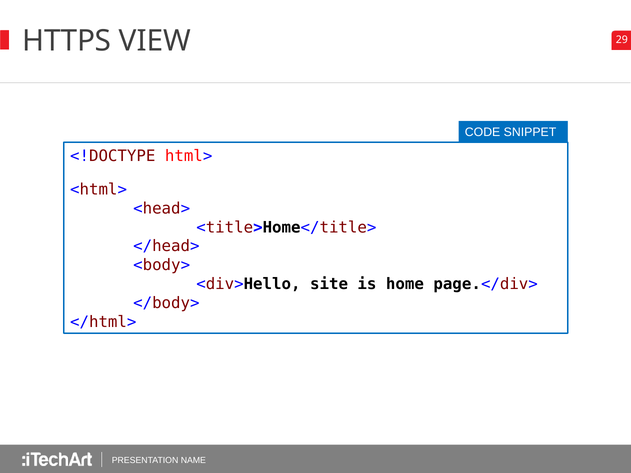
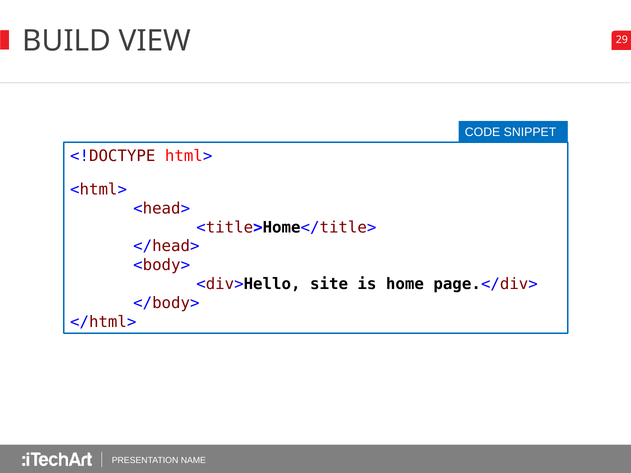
HTTPS: HTTPS -> BUILD (67, 41)
